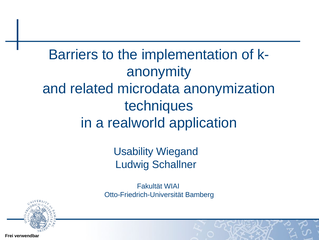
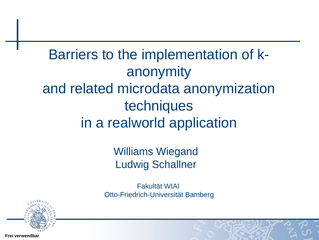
Usability: Usability -> Williams (133, 151)
